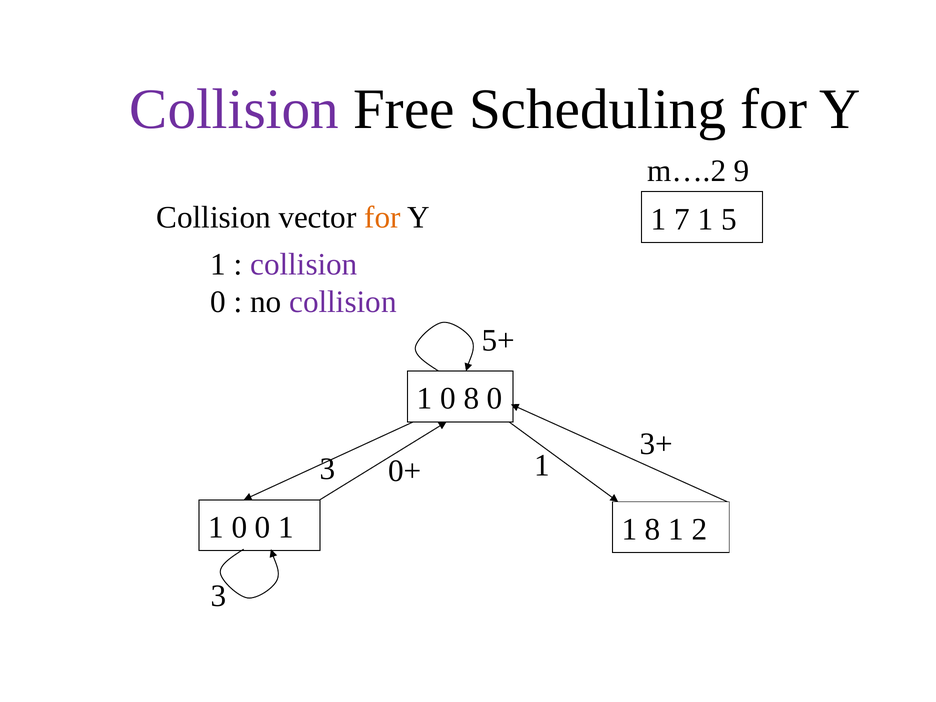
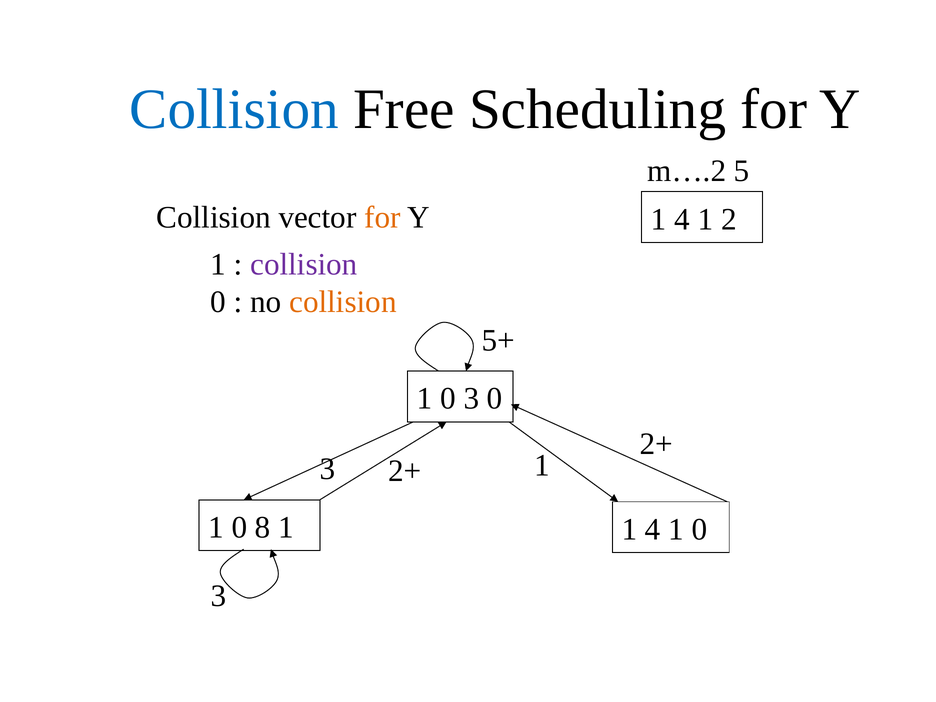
Collision colour: purple -> blue (234, 109)
9: 9 -> 5 (742, 171)
7: 7 -> 4 (682, 219)
5: 5 -> 2 (729, 219)
collision colour: purple -> orange (343, 302)
8: 8 -> 3 (471, 399)
3+: 3+ -> 2+ (656, 444)
3 0+: 0+ -> 2+ (405, 471)
0 0: 0 -> 8 (263, 527)
1 1 8: 8 -> 4 (653, 529)
2: 2 -> 0 (700, 529)
